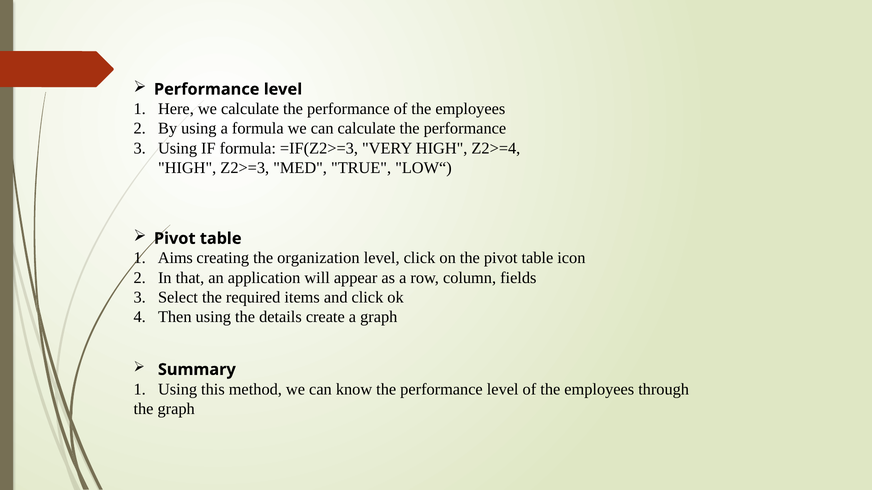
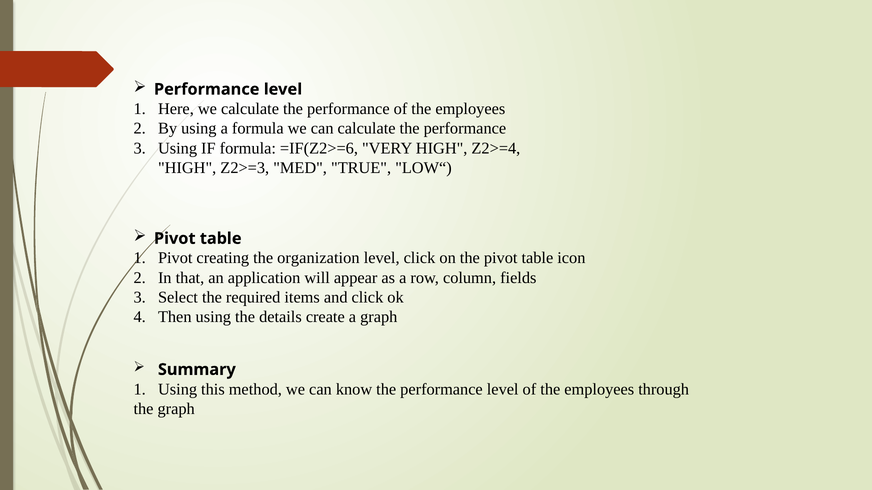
=IF(Z2>=3: =IF(Z2>=3 -> =IF(Z2>=6 (319, 148)
Aims: Aims -> Pivot (175, 258)
